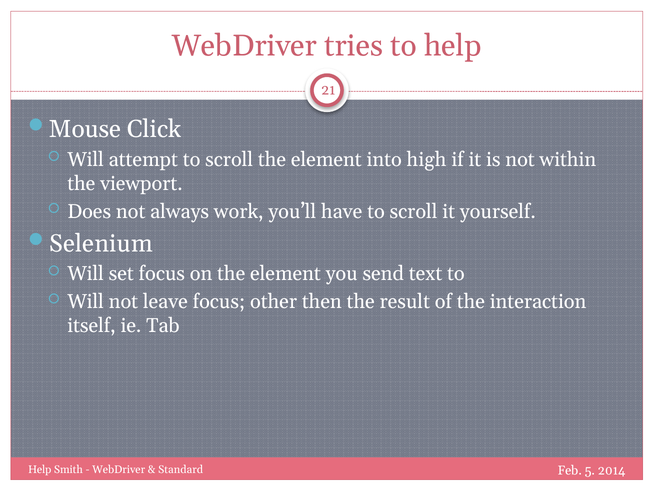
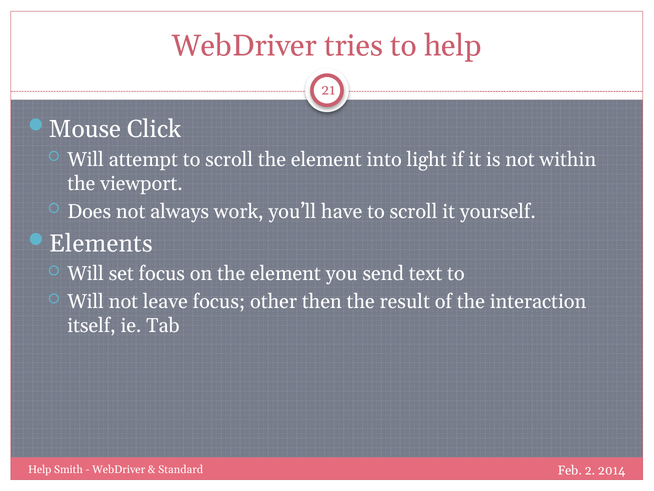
high: high -> light (427, 159)
Selenium: Selenium -> Elements (101, 243)
5: 5 -> 2 (590, 470)
